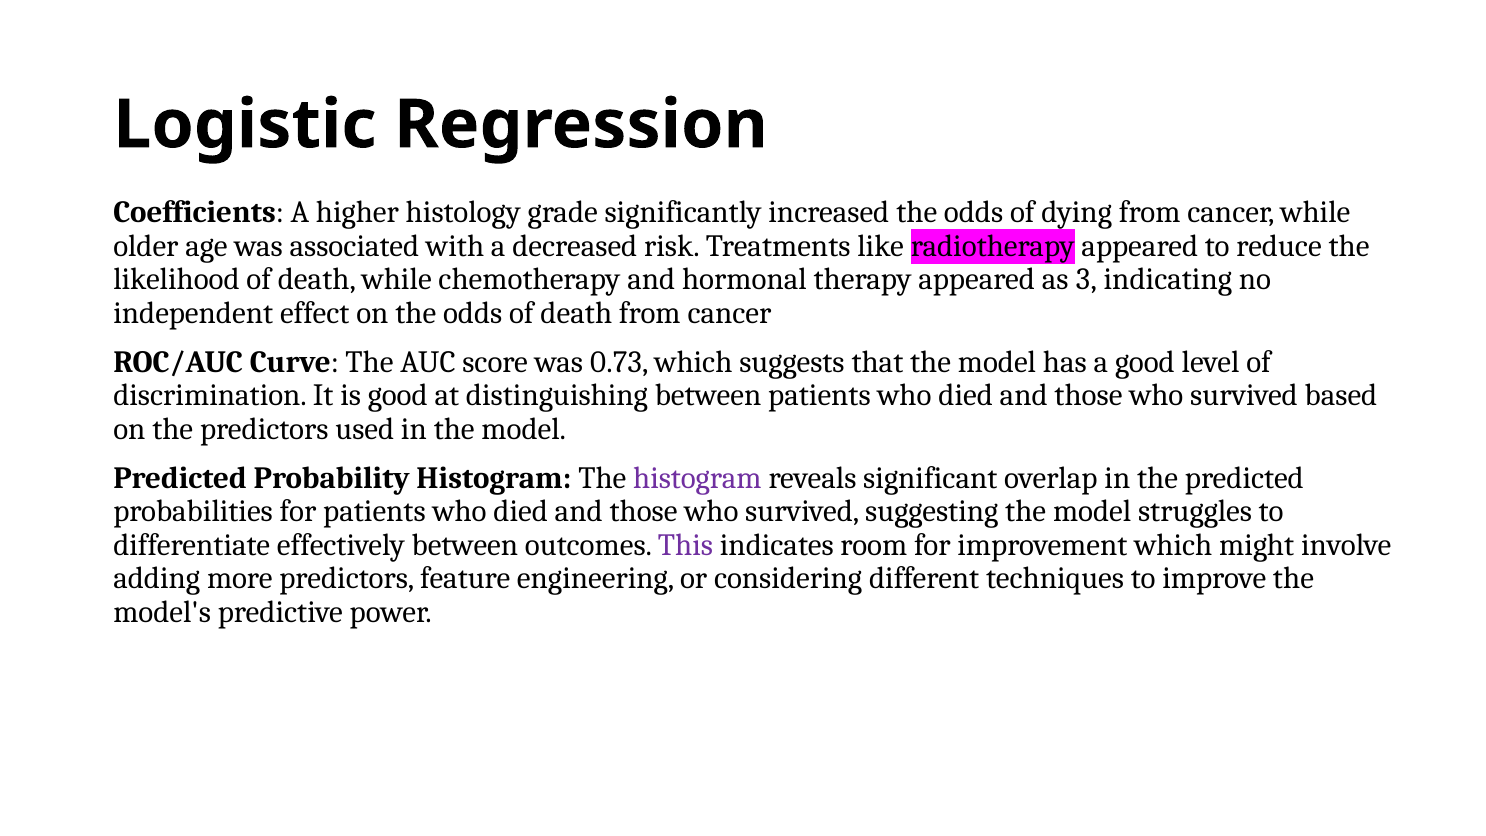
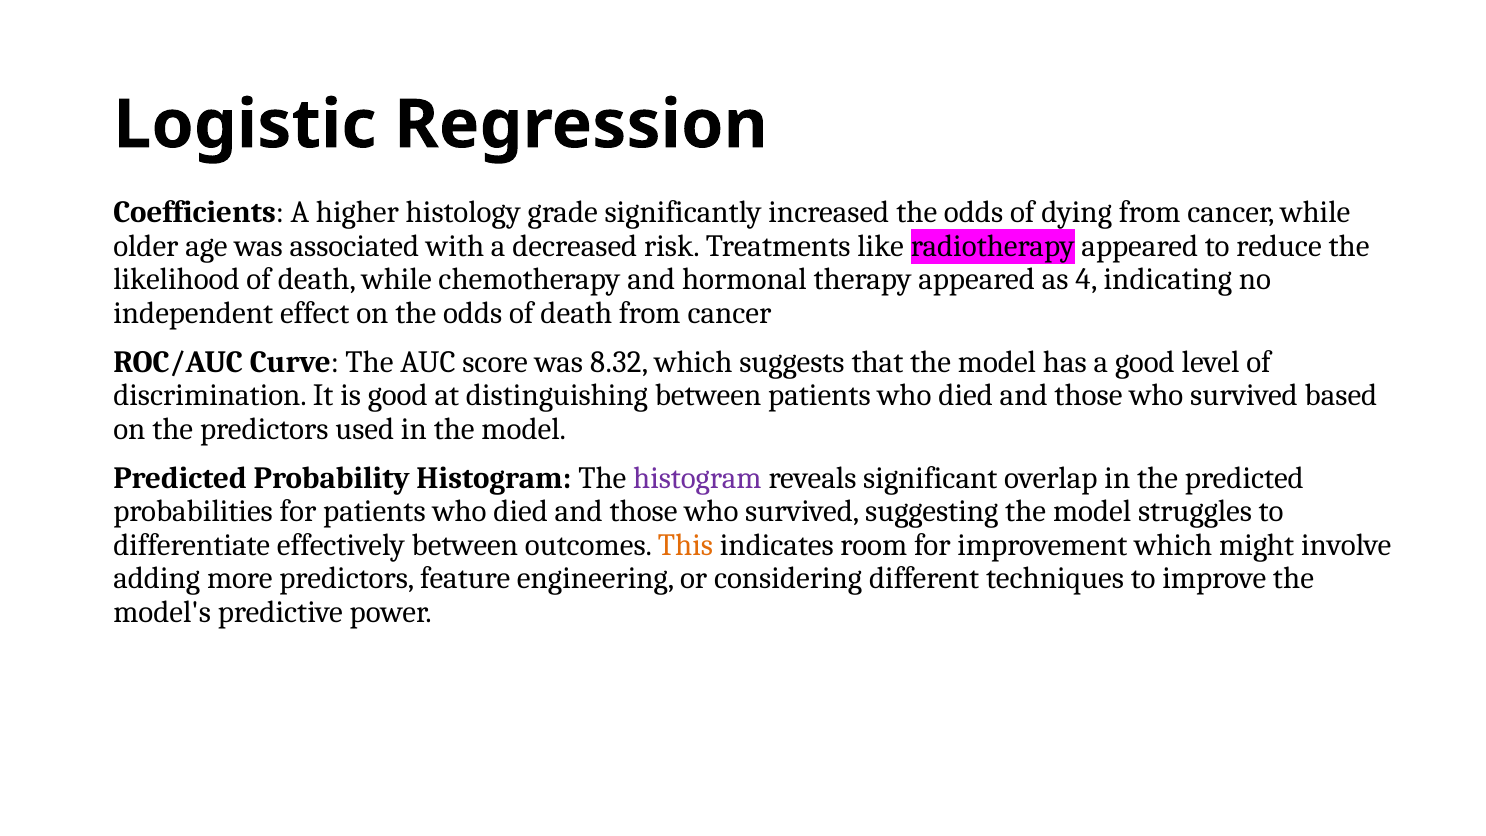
3: 3 -> 4 (1086, 280)
0.73: 0.73 -> 8.32 (619, 362)
This colour: purple -> orange (685, 545)
